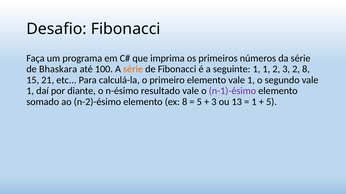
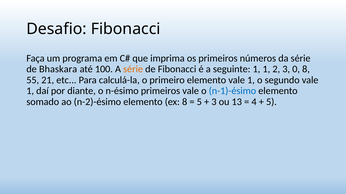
3 2: 2 -> 0 (296, 69)
15: 15 -> 55 (33, 80)
n-ésimo resultado: resultado -> primeiros (160, 91)
n-1)-ésimo colour: purple -> blue (232, 91)
1: 1 -> 4 (254, 102)
